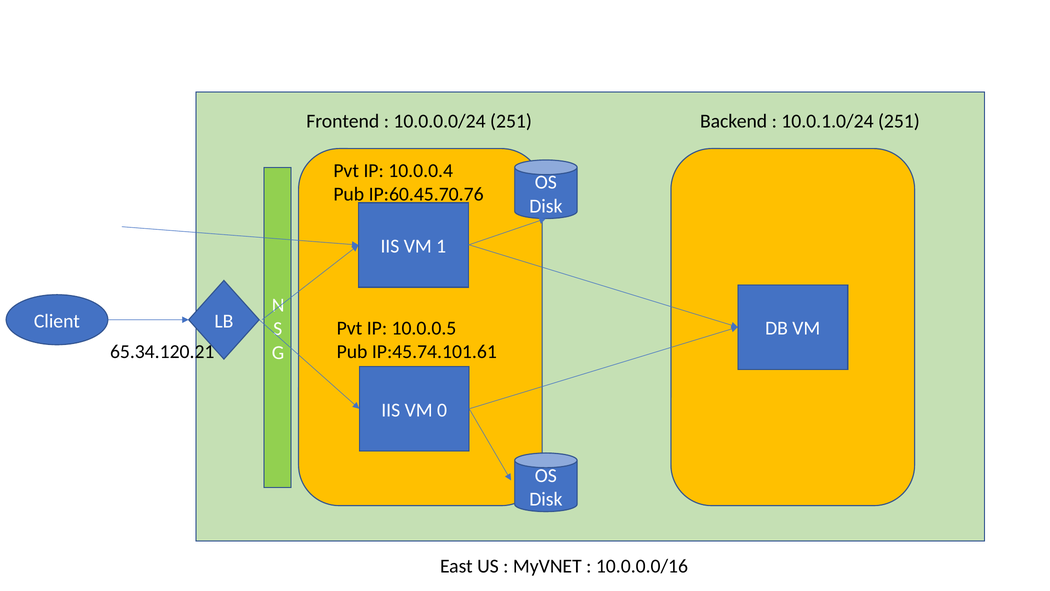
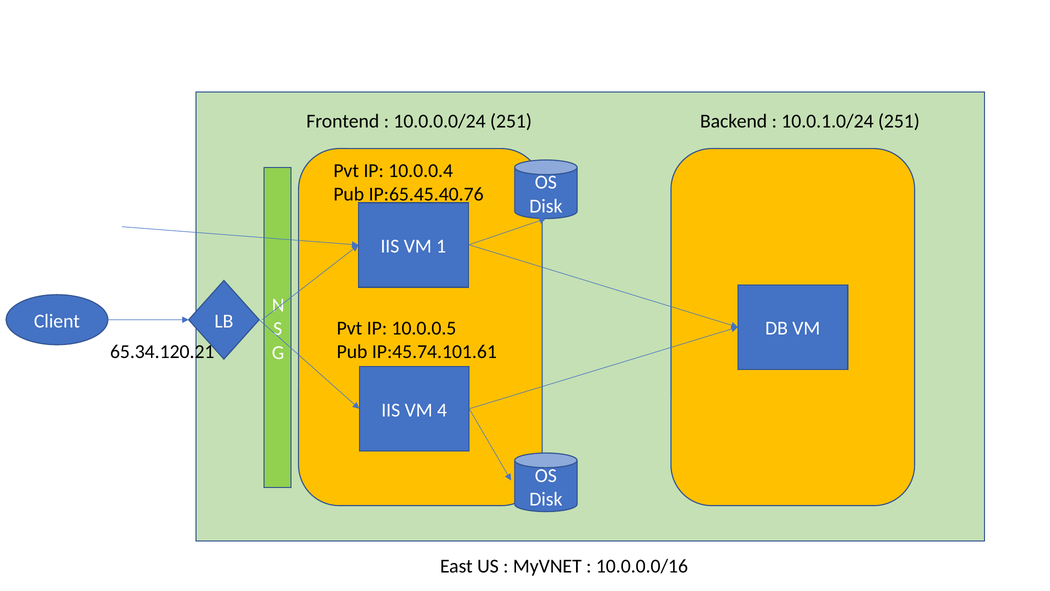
IP:60.45.70.76: IP:60.45.70.76 -> IP:65.45.40.76 (426, 194)
0: 0 -> 4 (442, 410)
